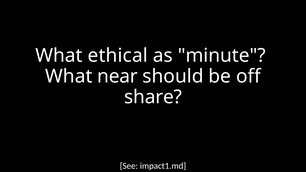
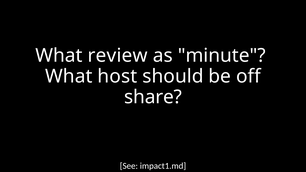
ethical: ethical -> review (118, 56)
near: near -> host (117, 76)
